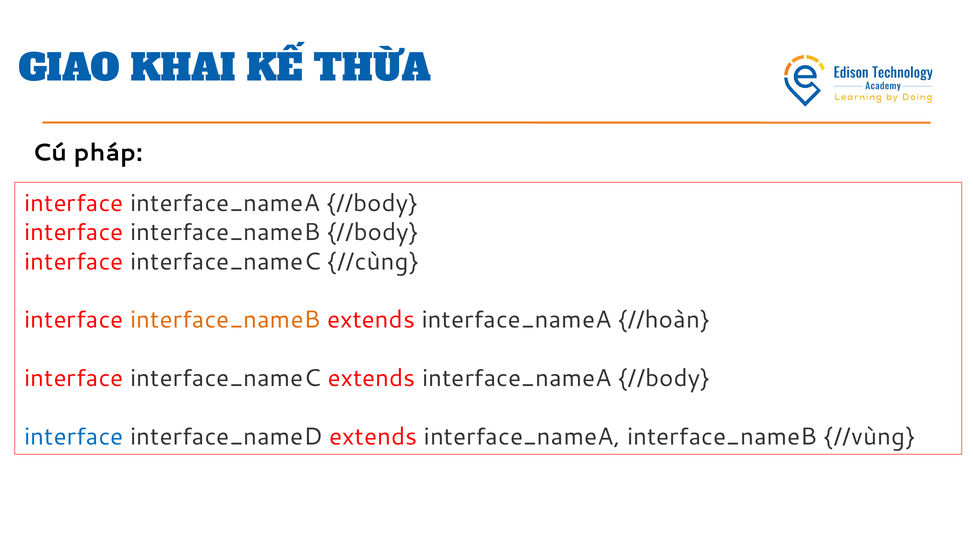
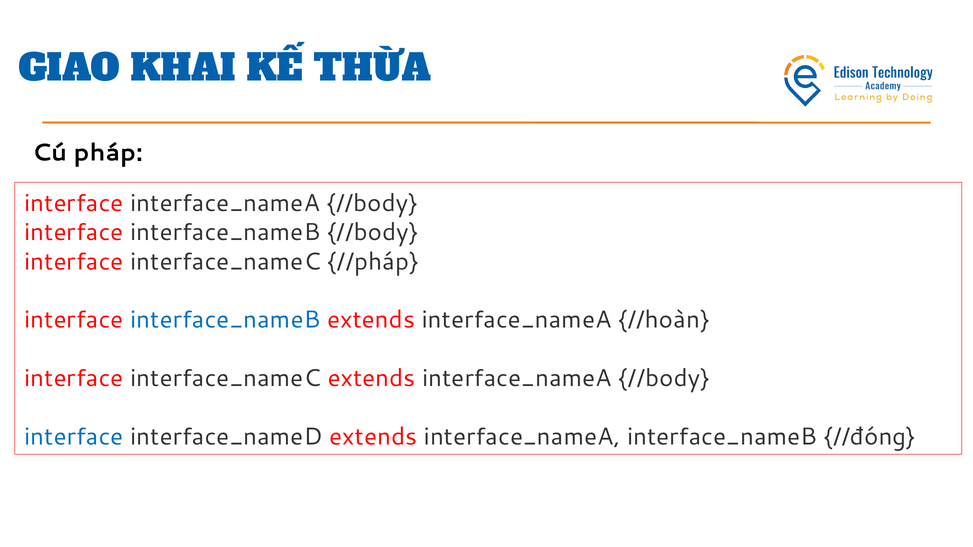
//cùng: //cùng -> //pháp (373, 262)
interface_nameB colour: orange -> blue (225, 320)
//vùng: //vùng -> //đóng (870, 437)
